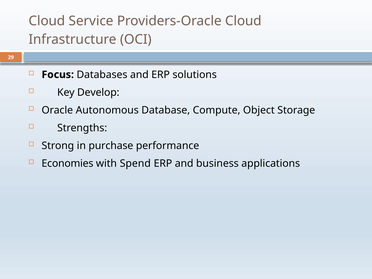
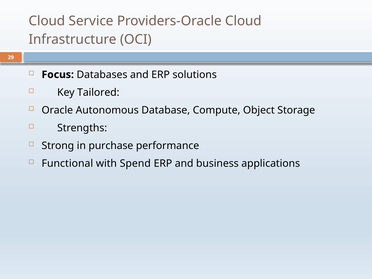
Develop: Develop -> Tailored (98, 92)
Economies: Economies -> Functional (67, 163)
